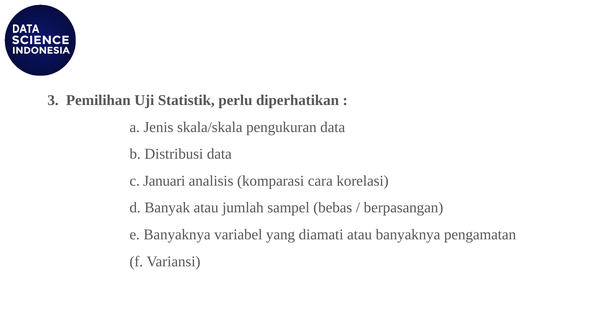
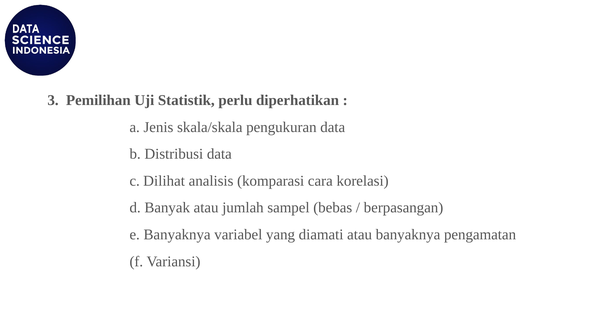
Januari: Januari -> Dilihat (164, 181)
